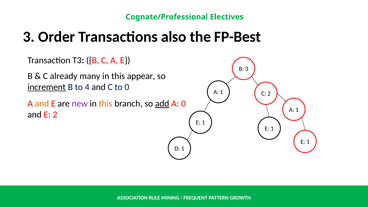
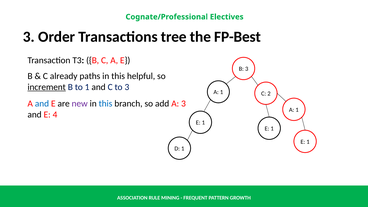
also: also -> tree (174, 37)
many: many -> paths (90, 76)
appear: appear -> helpful (141, 76)
to 4: 4 -> 1 (87, 87)
to 0: 0 -> 3 (127, 87)
and colour: orange -> blue (42, 104)
this colour: orange -> blue (106, 104)
add underline: present -> none (162, 104)
A 0: 0 -> 3 (183, 104)
E 2: 2 -> 4 (55, 115)
